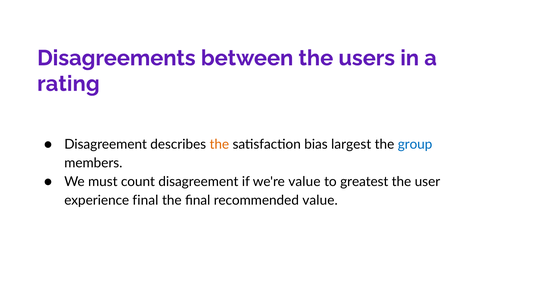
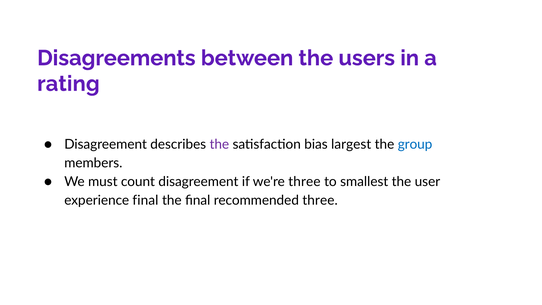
the colour: orange -> purple (219, 144)
we're value: value -> three (304, 182)
greatest: greatest -> smallest (364, 182)
recommended value: value -> three (320, 200)
